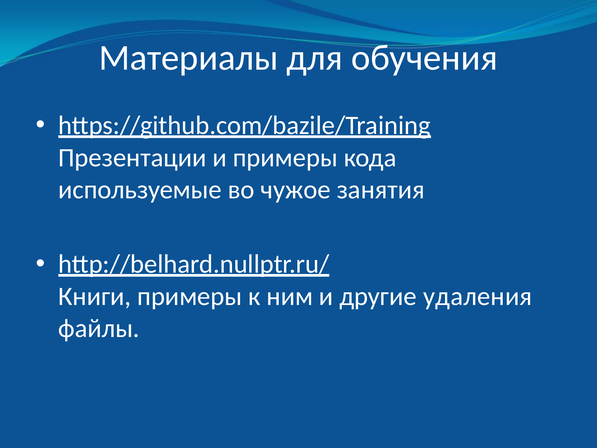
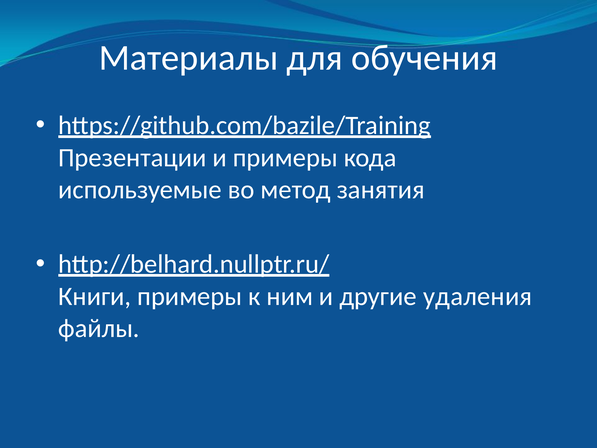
чужое: чужое -> метод (296, 190)
